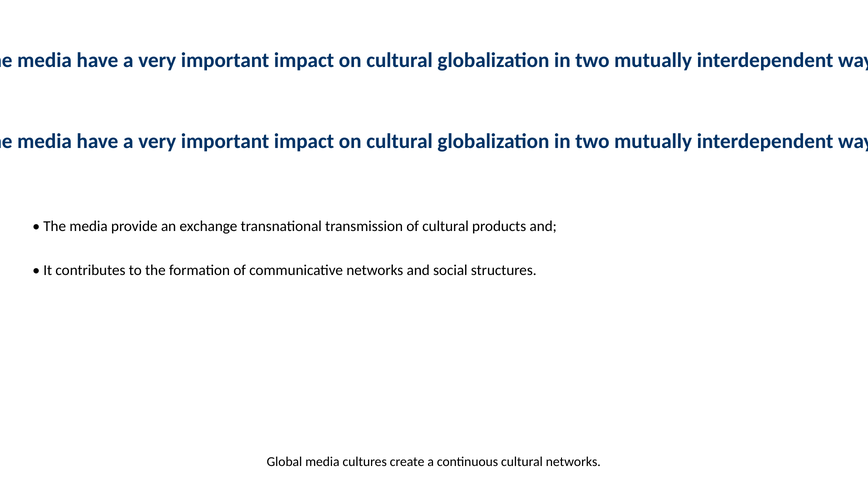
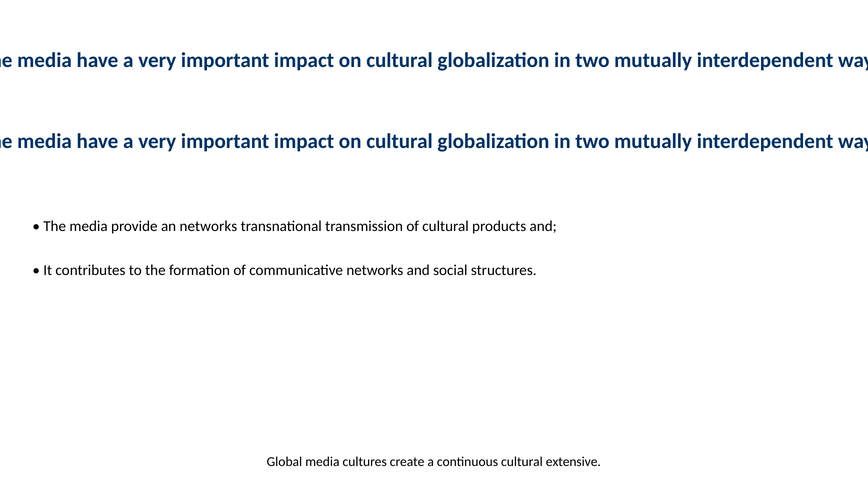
an exchange: exchange -> networks (208, 226)
cultural networks: networks -> extensive (573, 462)
